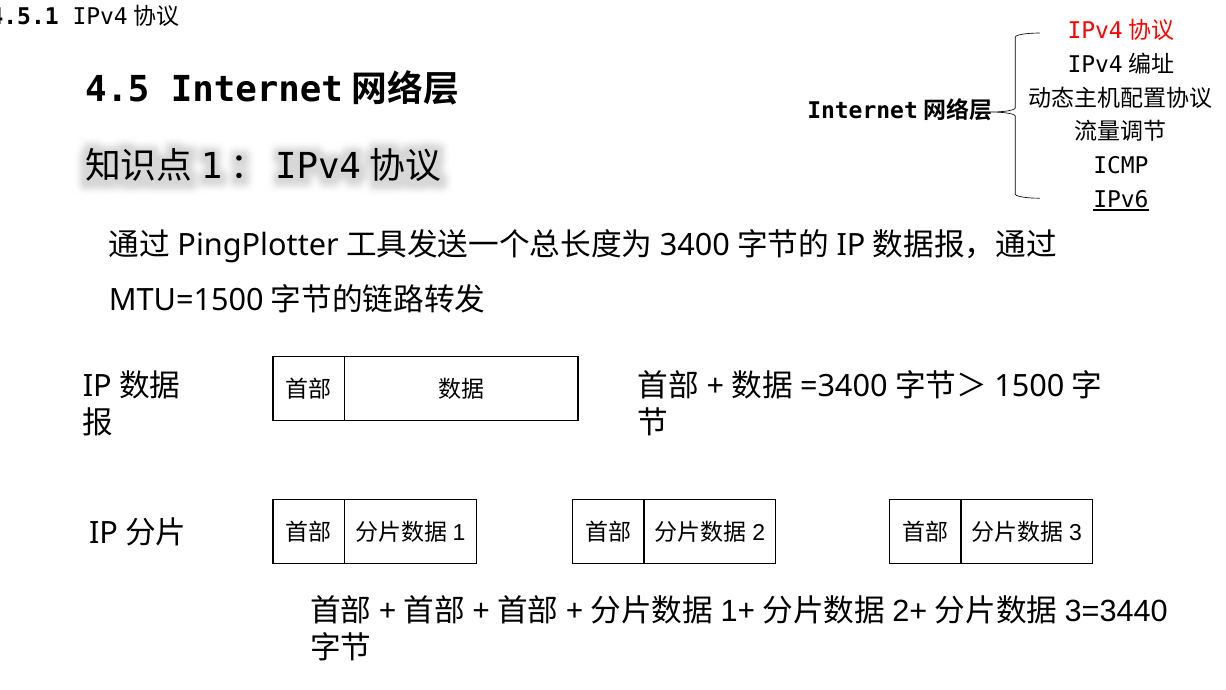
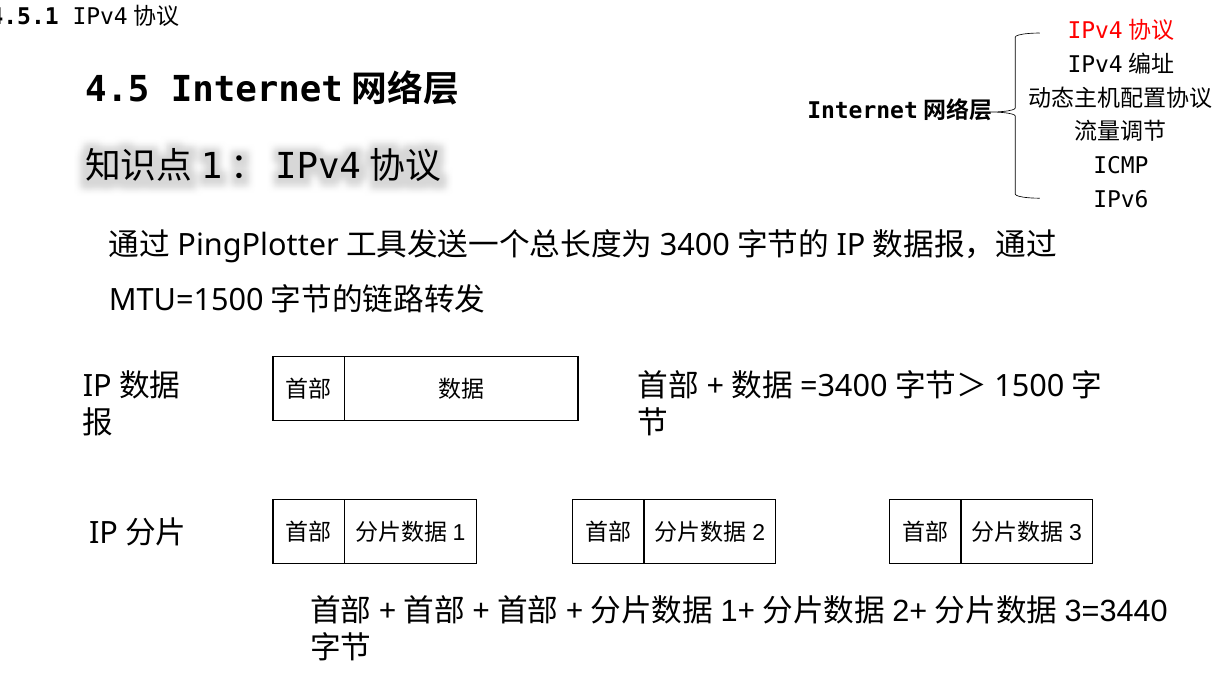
IPv6 underline: present -> none (1121, 200)
